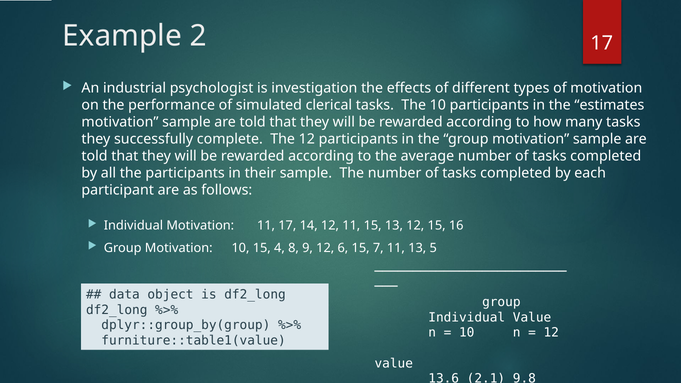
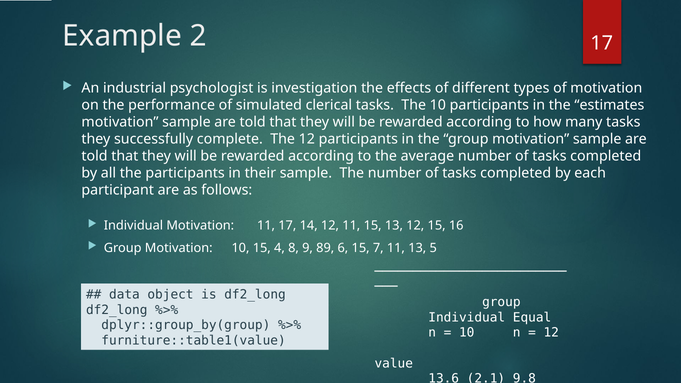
9 12: 12 -> 89 (325, 248)
Individual Value: Value -> Equal (532, 317)
